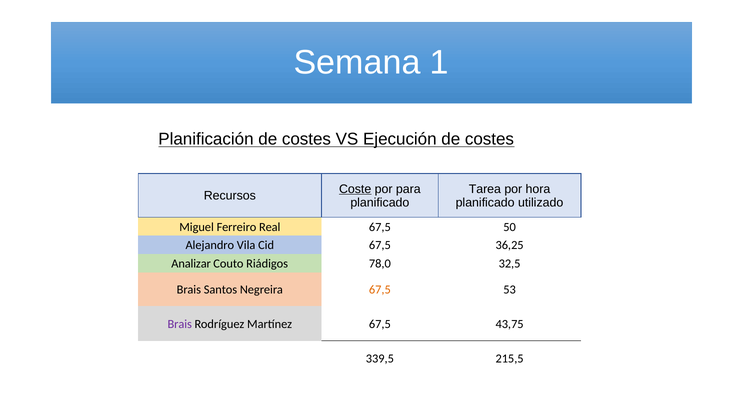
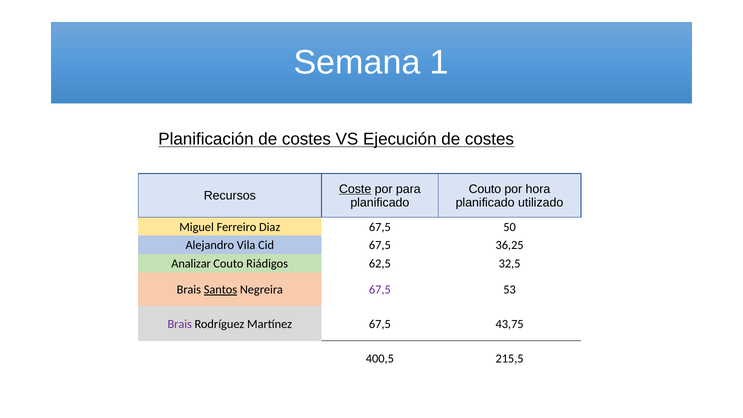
Tarea: Tarea -> Couto (485, 189)
Real: Real -> Diaz (270, 227)
78,0: 78,0 -> 62,5 (380, 264)
Santos underline: none -> present (220, 290)
67,5 colour: orange -> purple (380, 290)
339,5: 339,5 -> 400,5 (380, 359)
